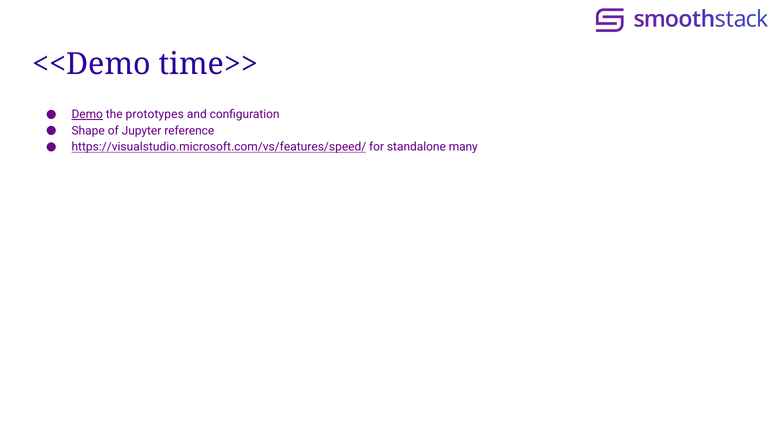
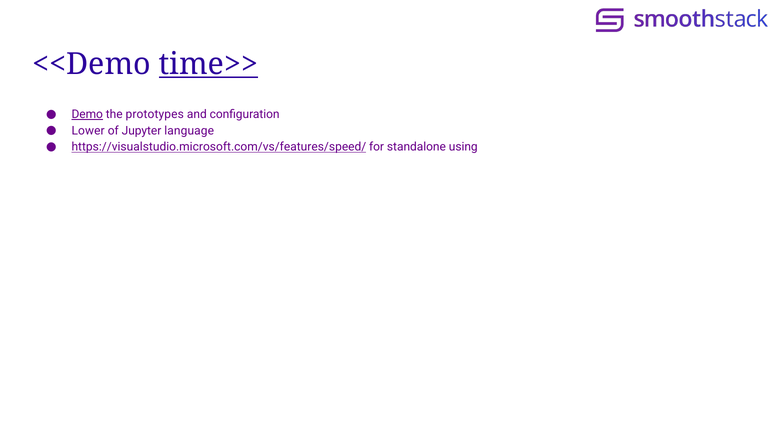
time>> underline: none -> present (208, 64)
Shape: Shape -> Lower (88, 131)
reference: reference -> language (189, 131)
many: many -> using (463, 147)
